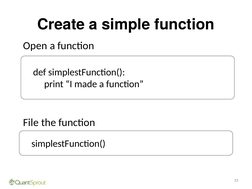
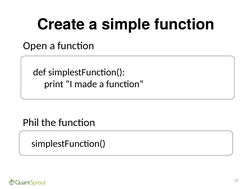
File: File -> Phil (31, 122)
